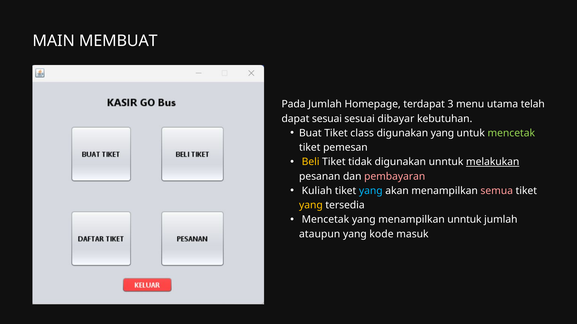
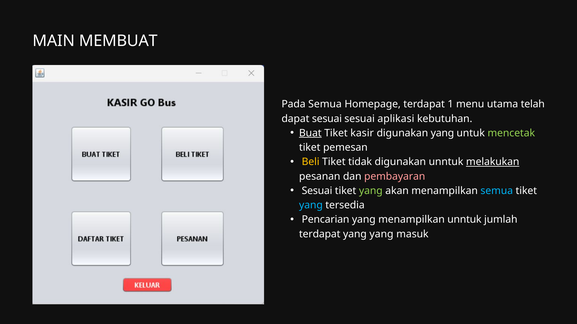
Pada Jumlah: Jumlah -> Semua (325, 104)
3: 3 -> 1 (450, 104)
dibayar: dibayar -> aplikasi (396, 119)
Buat underline: none -> present (310, 133)
class: class -> kasir (362, 133)
Kuliah: Kuliah -> Sesuai (317, 191)
yang colour: light blue -> light green (371, 191)
semua colour: pink -> light blue (497, 191)
yang colour: yellow -> light blue (311, 206)
Mencetak: Mencetak -> Pencarian (326, 220)
ataupun: ataupun -> terdapat (320, 234)
yang kode: kode -> yang (381, 234)
